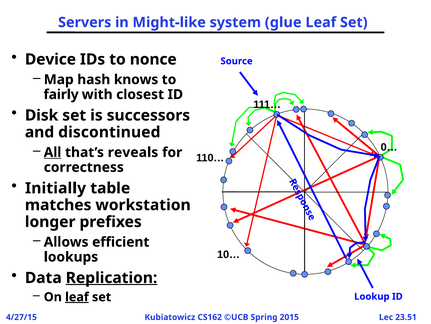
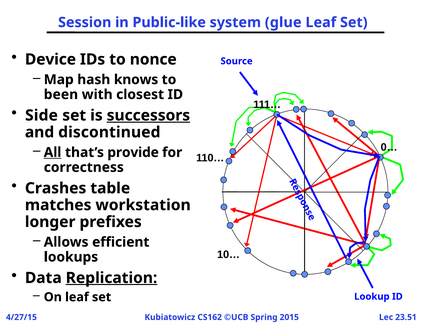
Servers: Servers -> Session (85, 22)
Might-like: Might-like -> Public-like (169, 22)
fairly: fairly -> been (61, 94)
Disk: Disk -> Side (41, 115)
successors underline: none -> present (148, 115)
reveals: reveals -> provide (133, 152)
Initially: Initially -> Crashes (56, 188)
leaf underline: present -> none (77, 296)
